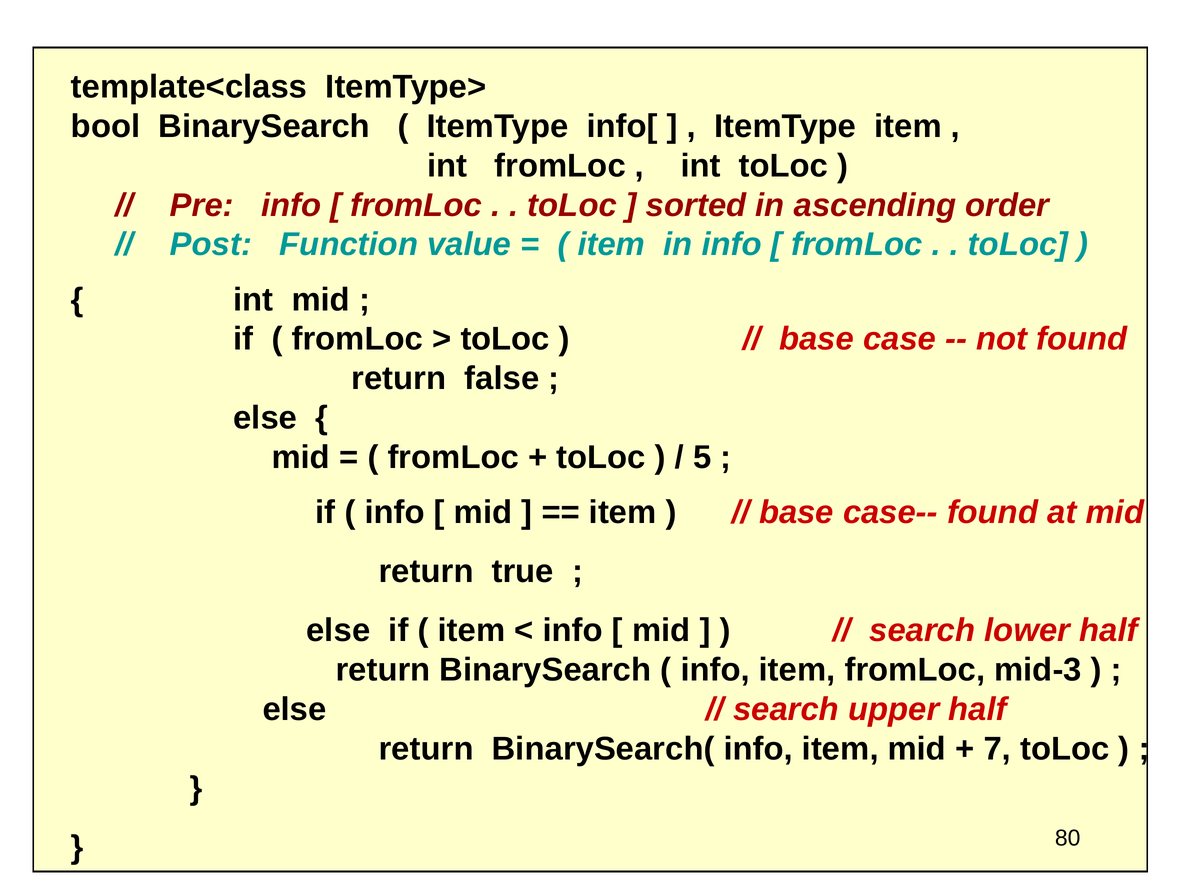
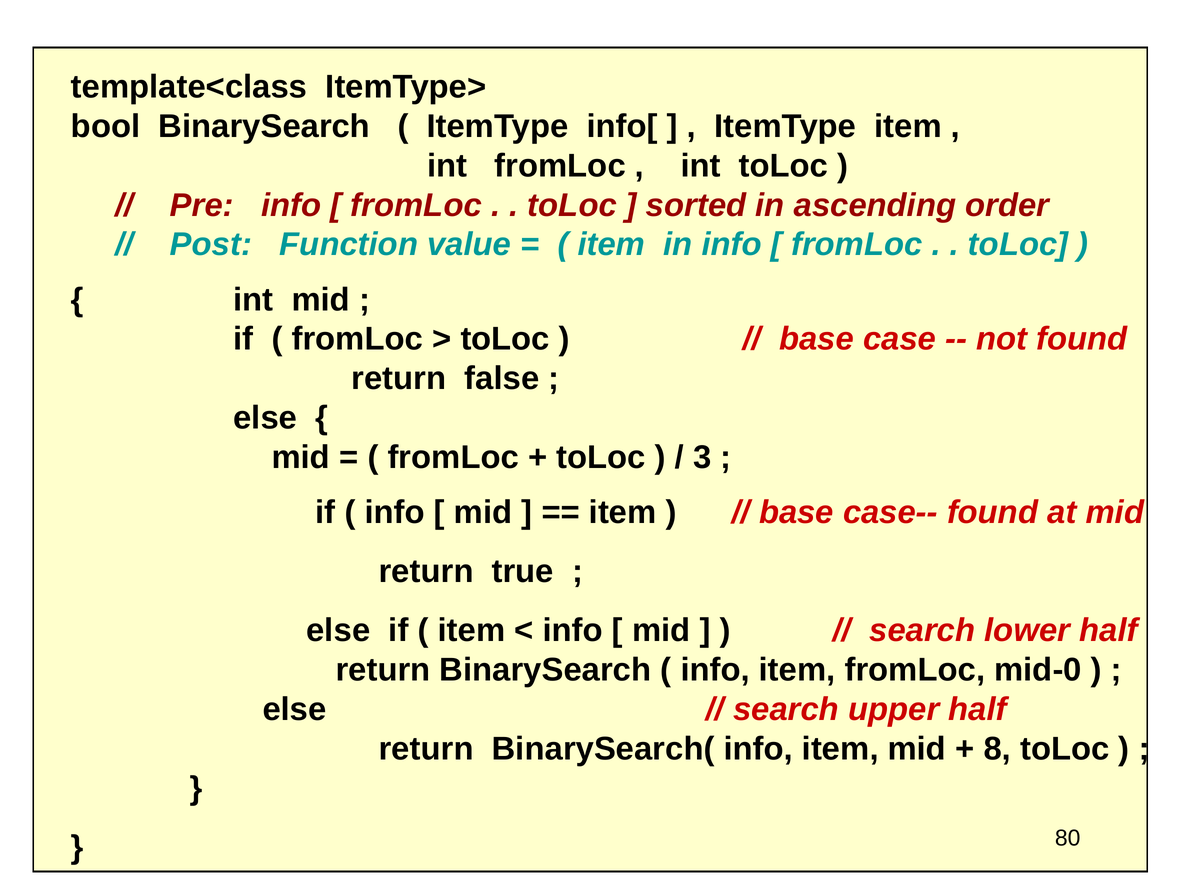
5: 5 -> 3 (702, 457)
mid-3: mid-3 -> mid-0 (1038, 670)
7: 7 -> 8 (997, 749)
